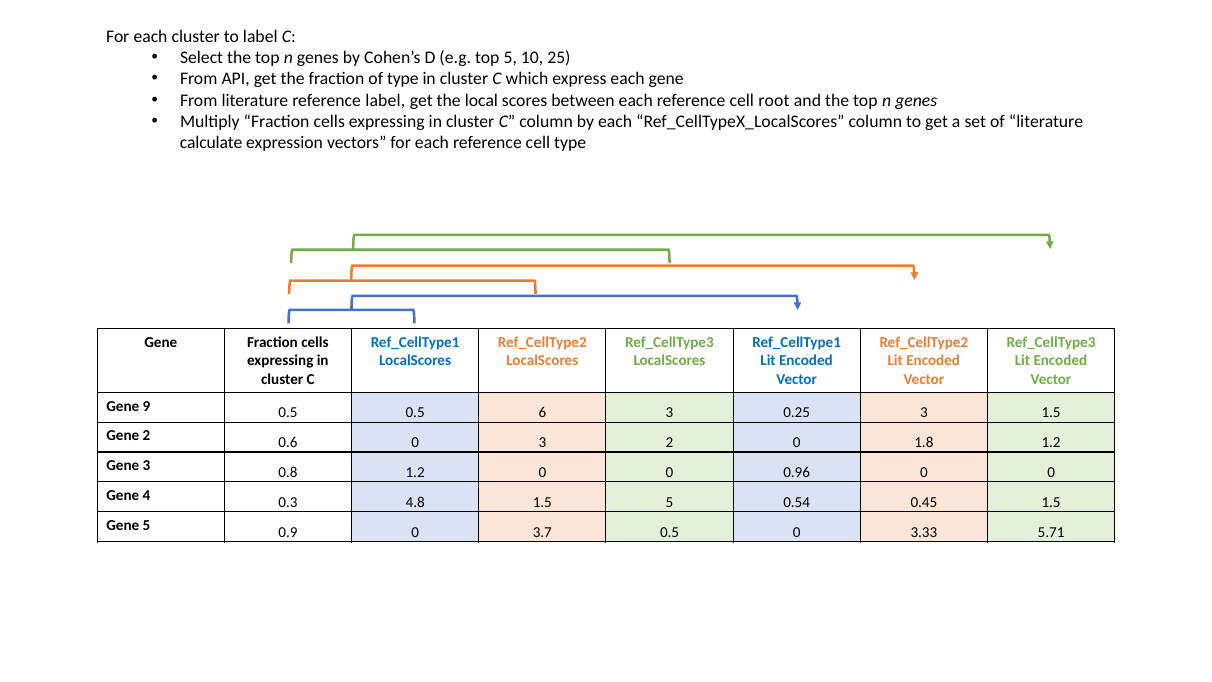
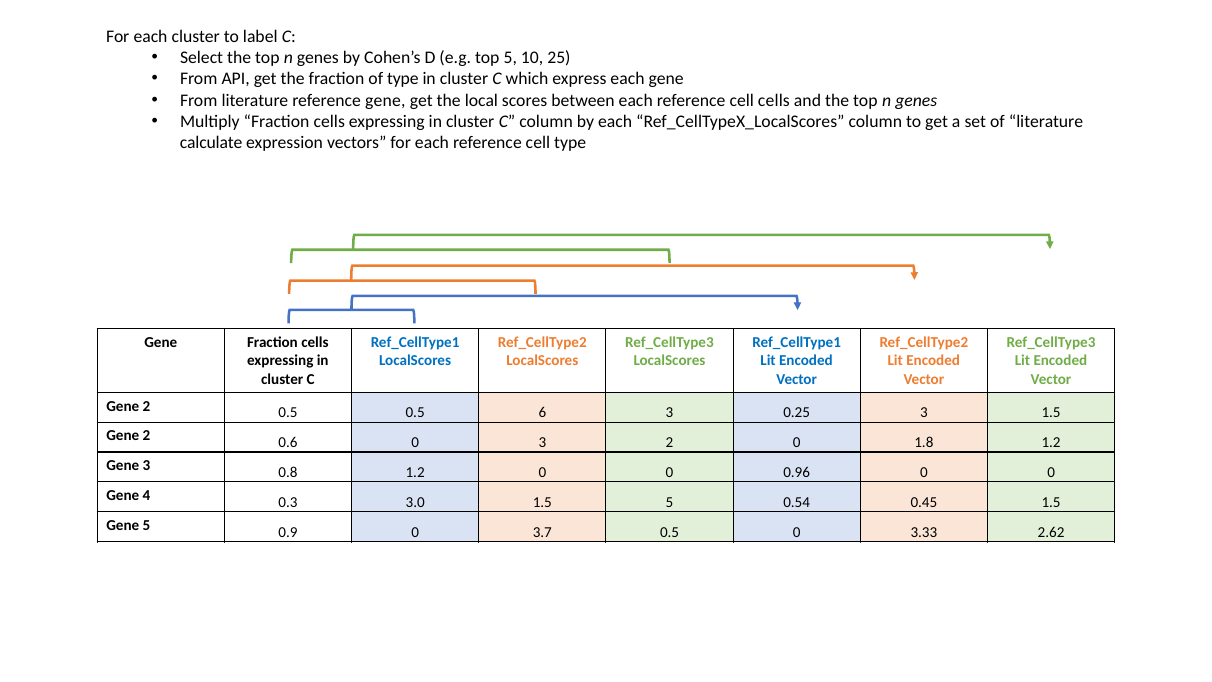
reference label: label -> gene (385, 100)
cell root: root -> cells (774, 100)
9: 9 -> 2 (146, 406)
4.8: 4.8 -> 3.0 (415, 503)
5.71: 5.71 -> 2.62 (1051, 532)
